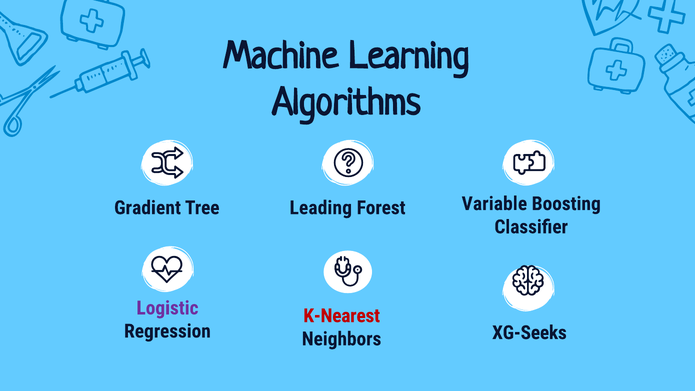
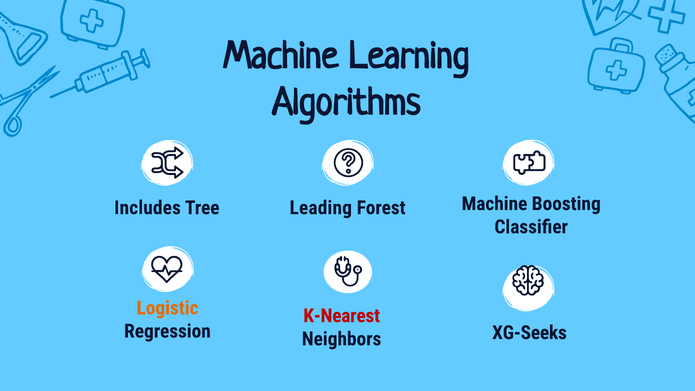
Gradient: Gradient -> Includes (148, 208)
Tree Variable: Variable -> Machine (494, 204)
Logistic colour: purple -> orange (168, 308)
